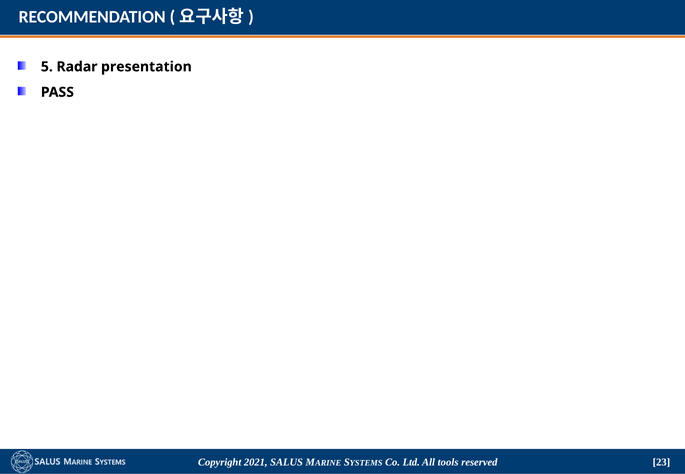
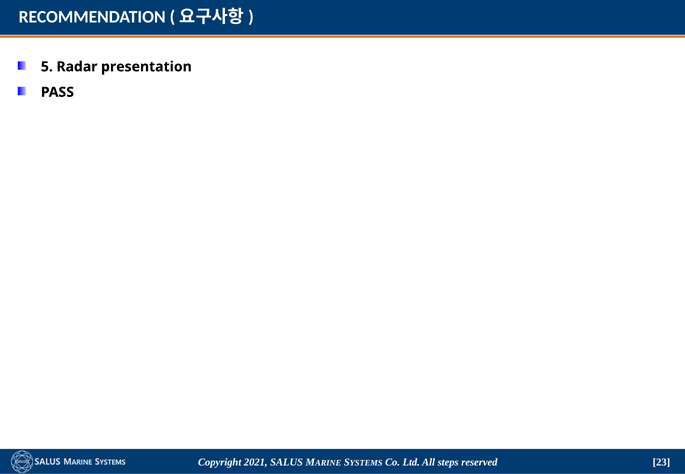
tools: tools -> steps (448, 462)
